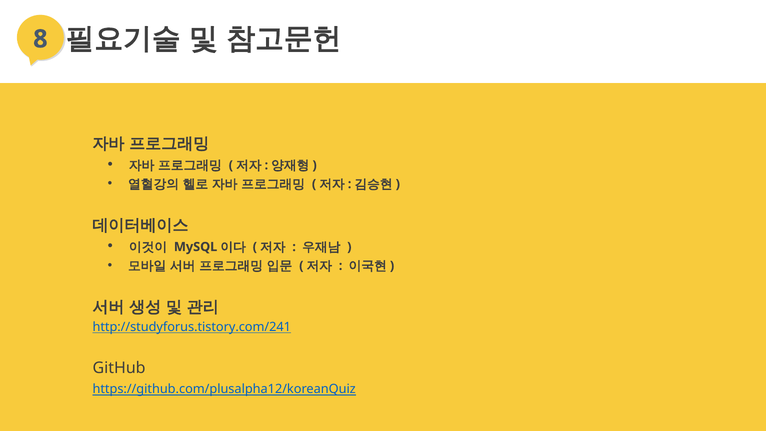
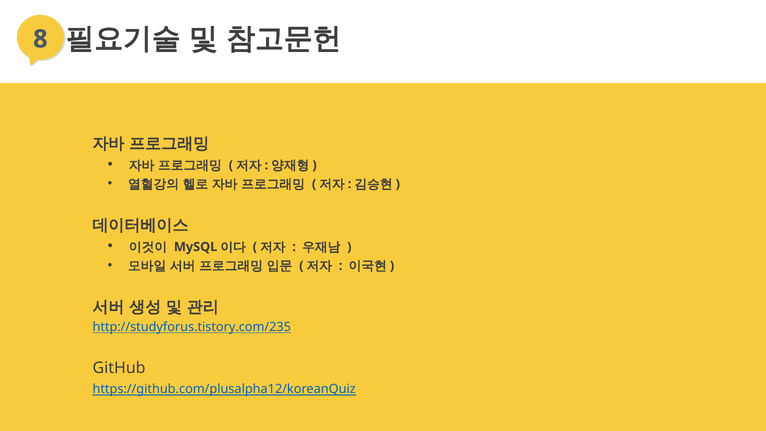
http://studyforus.tistory.com/241: http://studyforus.tistory.com/241 -> http://studyforus.tistory.com/235 (192, 327)
